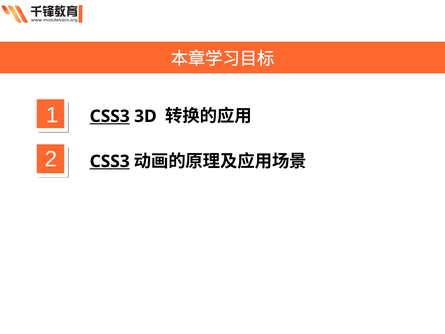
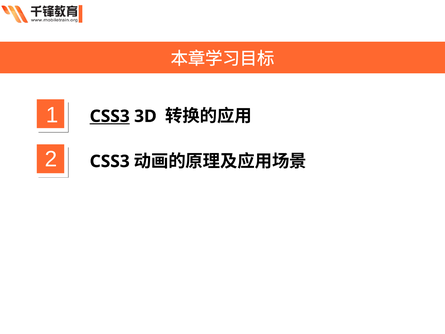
CSS3 underline: present -> none (110, 161)
